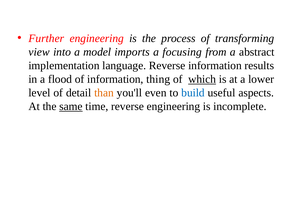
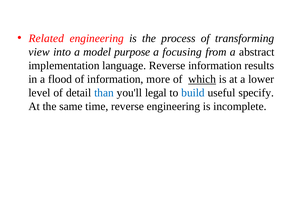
Further: Further -> Related (46, 38)
imports: imports -> purpose (132, 52)
thing: thing -> more (158, 79)
than colour: orange -> blue (104, 93)
even: even -> legal (156, 93)
aspects: aspects -> specify (256, 93)
same underline: present -> none (71, 106)
